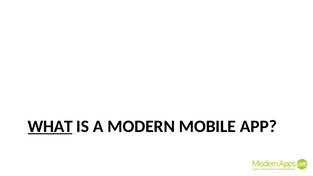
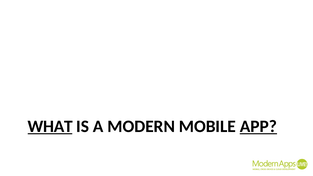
APP underline: none -> present (258, 126)
